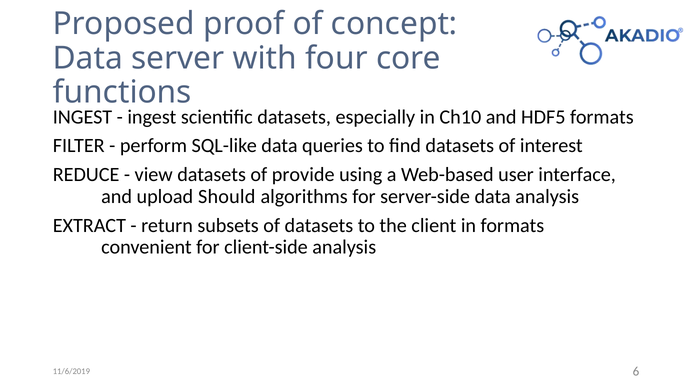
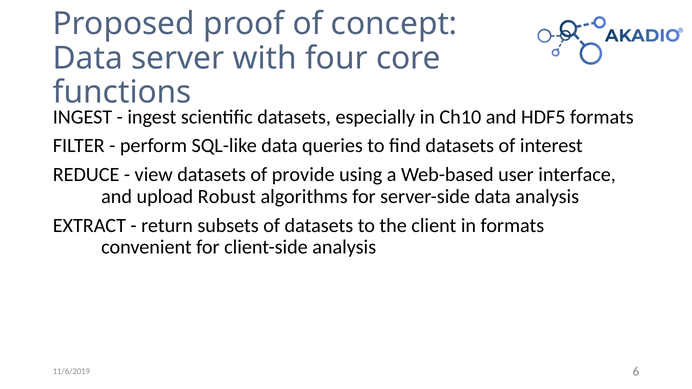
Should: Should -> Robust (227, 197)
